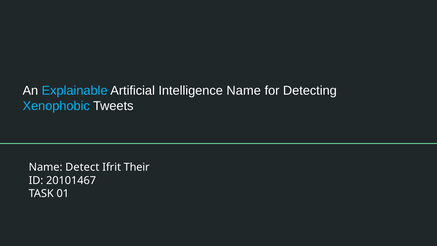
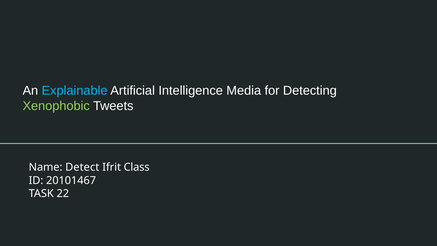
Intelligence Name: Name -> Media (244, 91)
Xenophobic colour: light blue -> light green (56, 106)
Their: Their -> Class (137, 167)
01: 01 -> 22 (63, 193)
